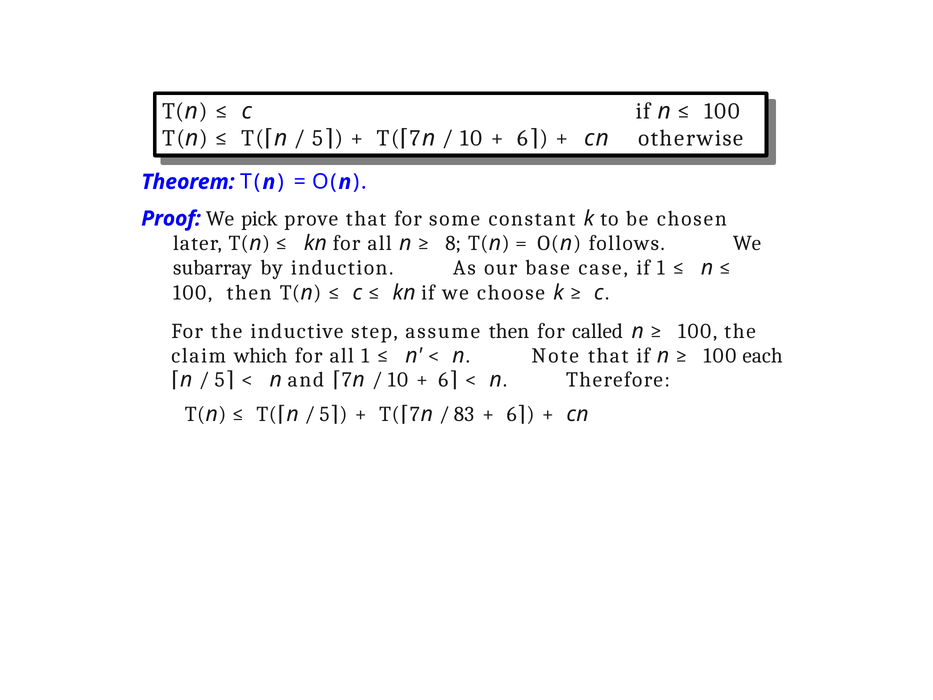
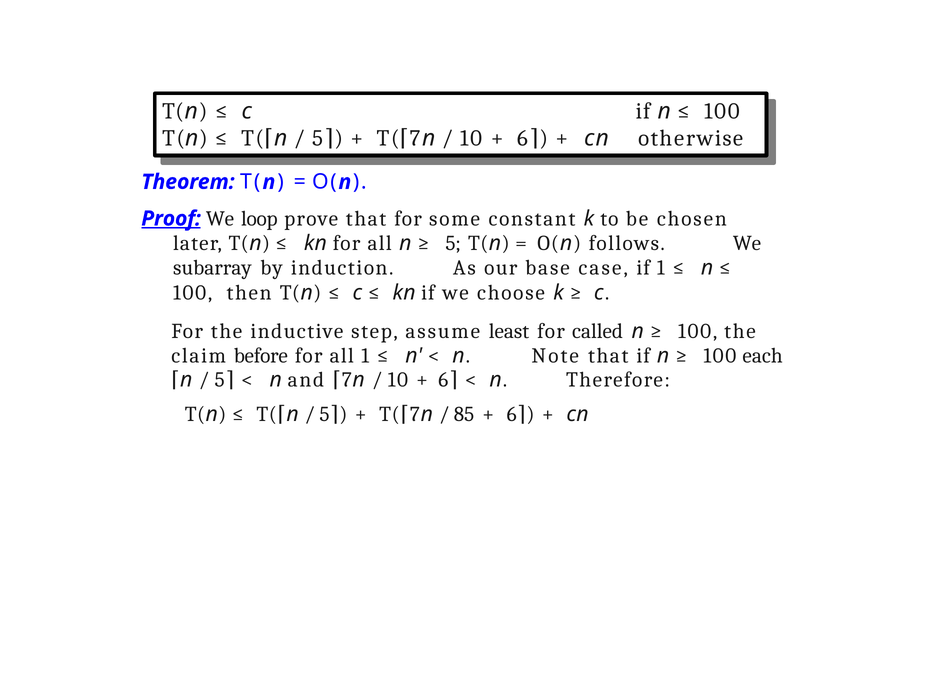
Proof underline: none -> present (171, 219)
pick: pick -> loop (259, 219)
8: 8 -> 5 (453, 243)
assume then: then -> least (509, 331)
which: which -> before (261, 356)
83: 83 -> 85 (464, 414)
